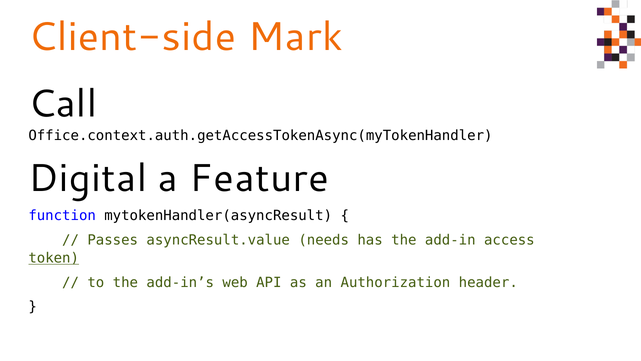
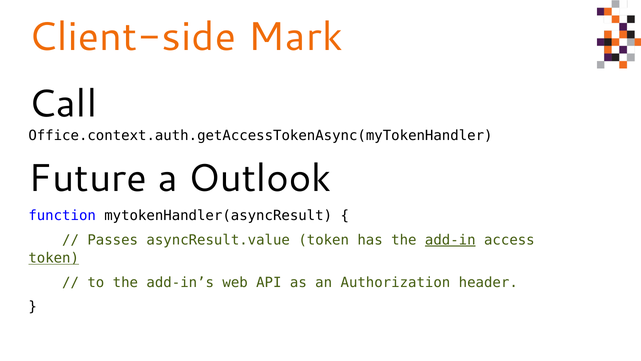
Digital: Digital -> Future (88, 178)
Feature: Feature -> Outlook (260, 178)
asyncResult.value needs: needs -> token (324, 240)
add-in underline: none -> present (450, 240)
